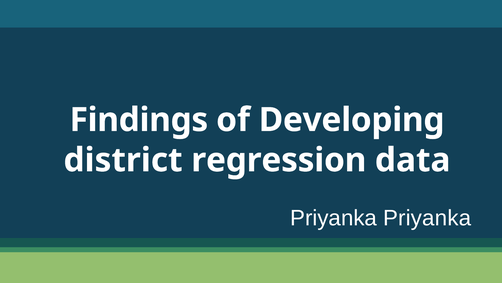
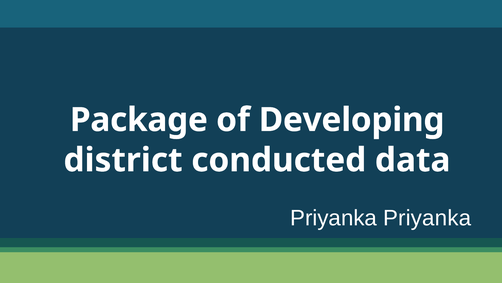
Findings: Findings -> Package (139, 120)
regression: regression -> conducted (279, 160)
